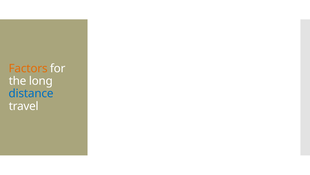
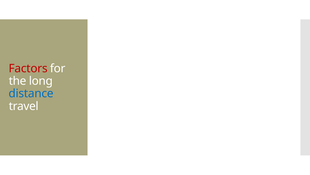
Factors colour: orange -> red (28, 68)
